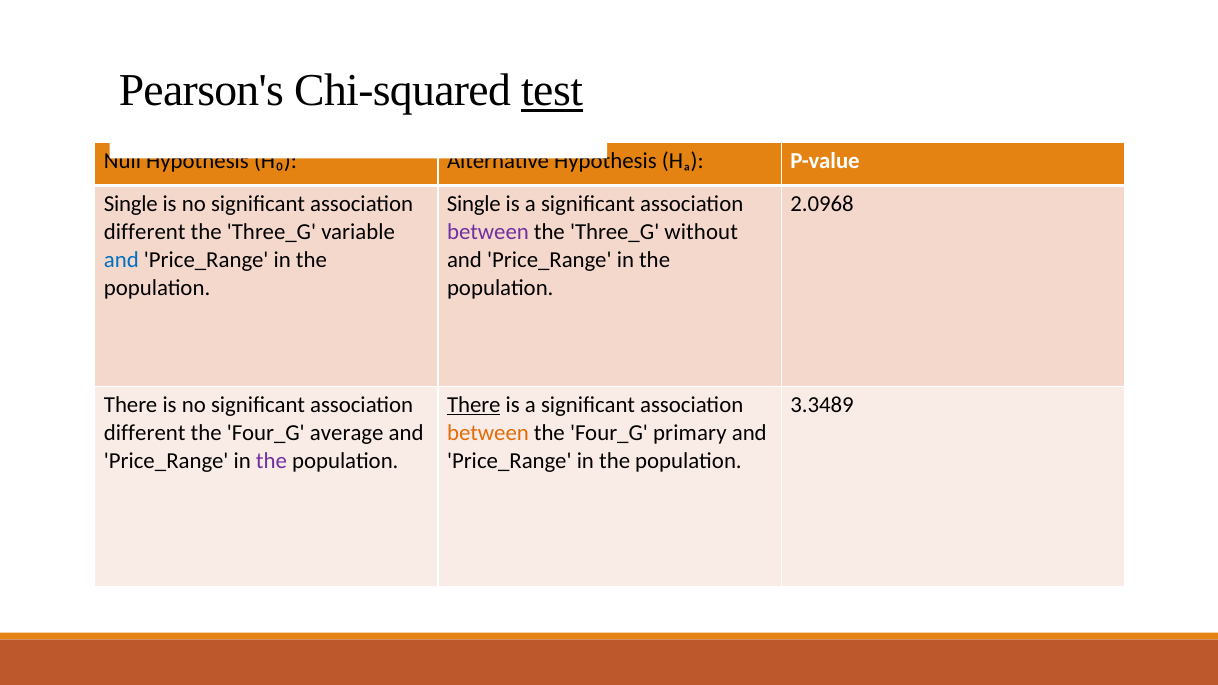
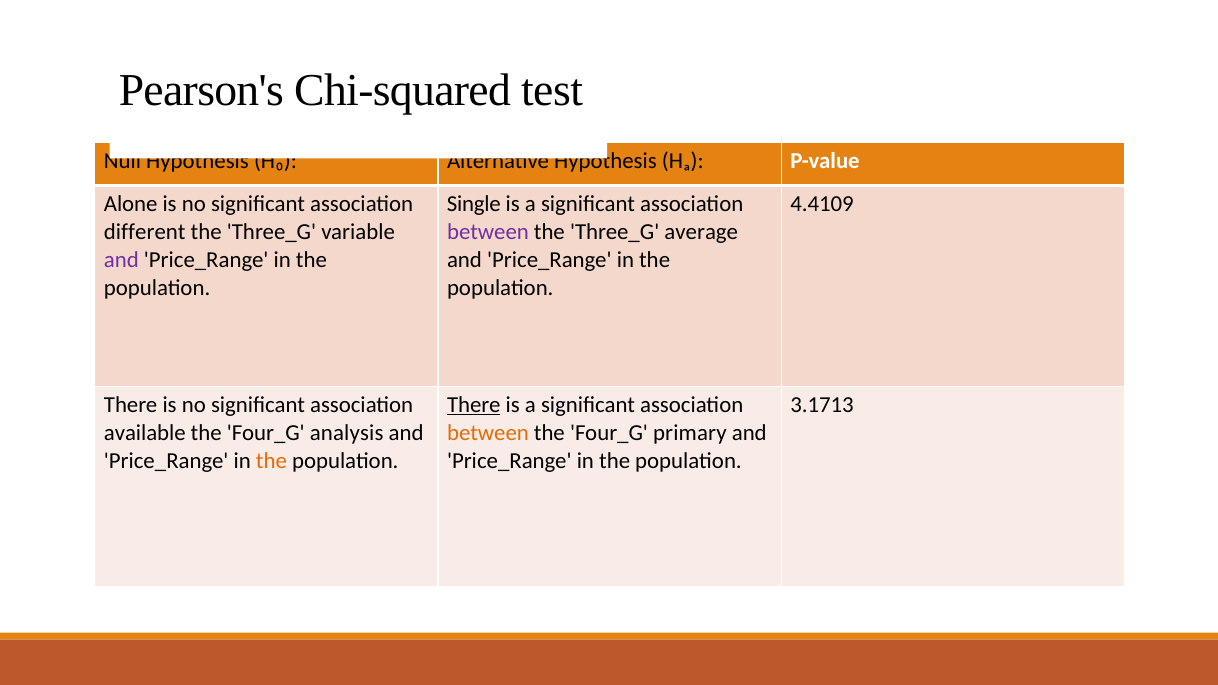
test underline: present -> none (552, 91)
Single: Single -> Alone (131, 204)
2.0968: 2.0968 -> 4.4109 (822, 204)
without: without -> average (701, 232)
and colour: blue -> purple (121, 260)
3.3489: 3.3489 -> 3.1713 (822, 405)
different: different -> available (145, 433)
average: average -> analysis (347, 433)
the colour: purple -> orange (271, 461)
